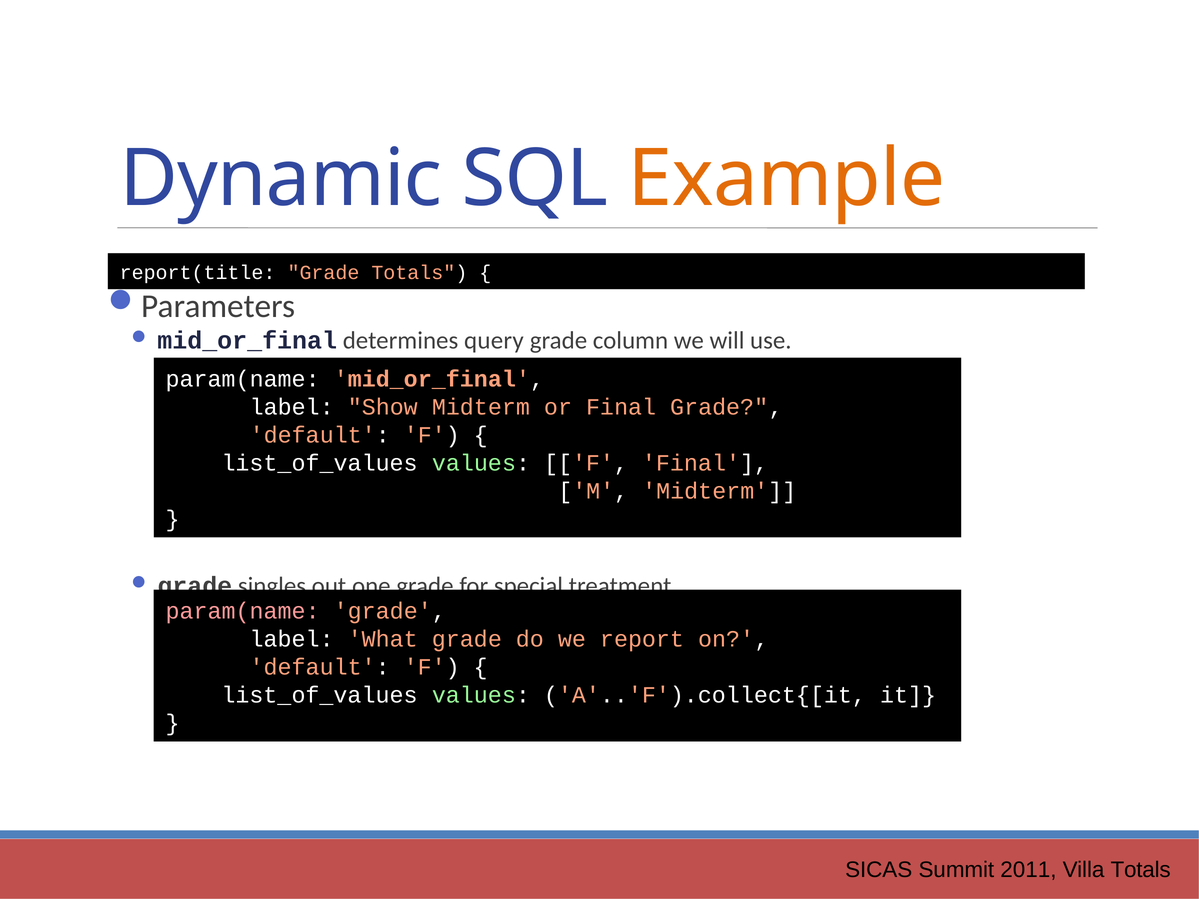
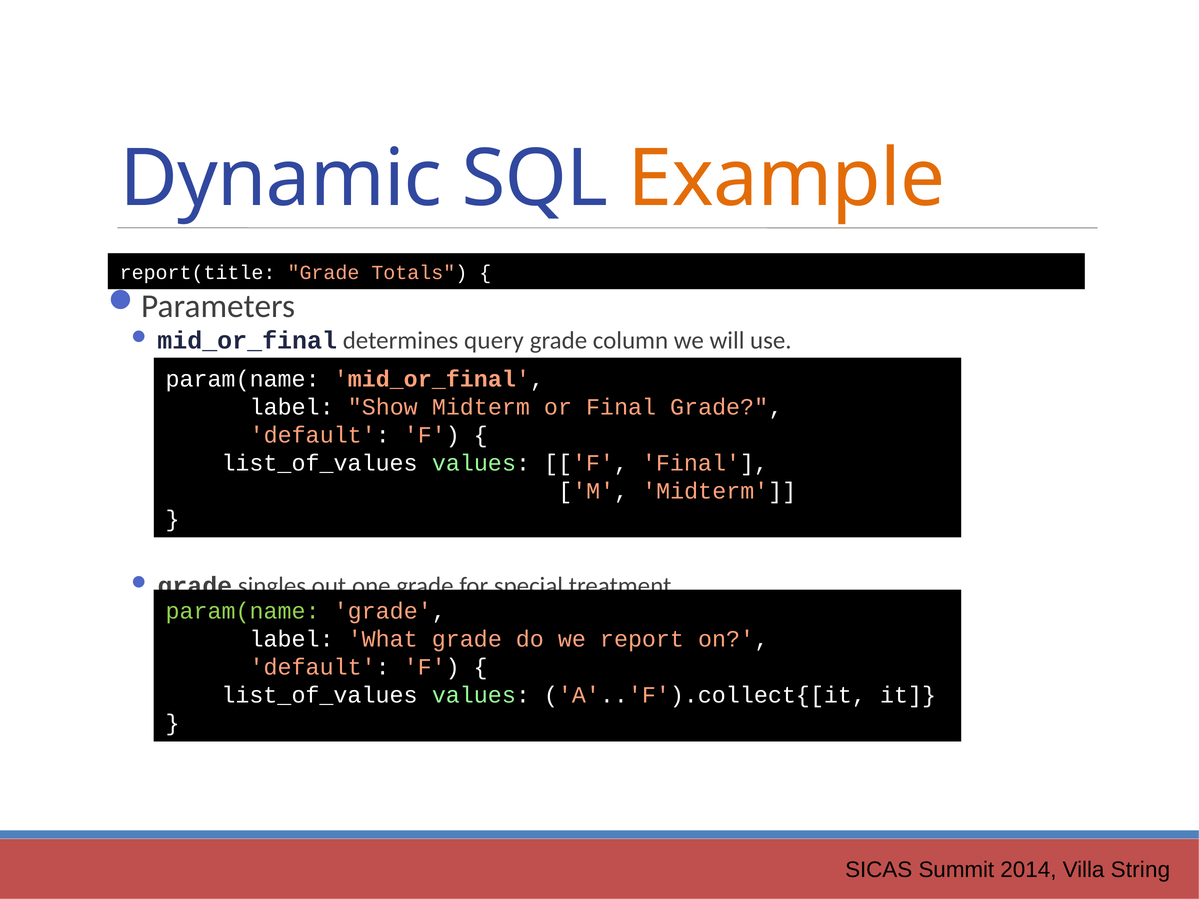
param(name colour: pink -> light green (243, 611)
2011: 2011 -> 2014 (1028, 870)
Villa Totals: Totals -> String (1140, 870)
